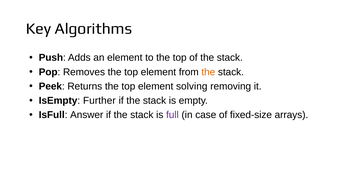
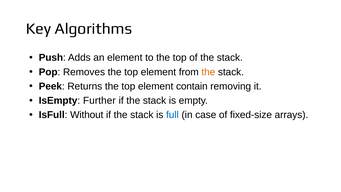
solving: solving -> contain (192, 86)
Answer: Answer -> Without (87, 115)
full colour: purple -> blue (172, 115)
